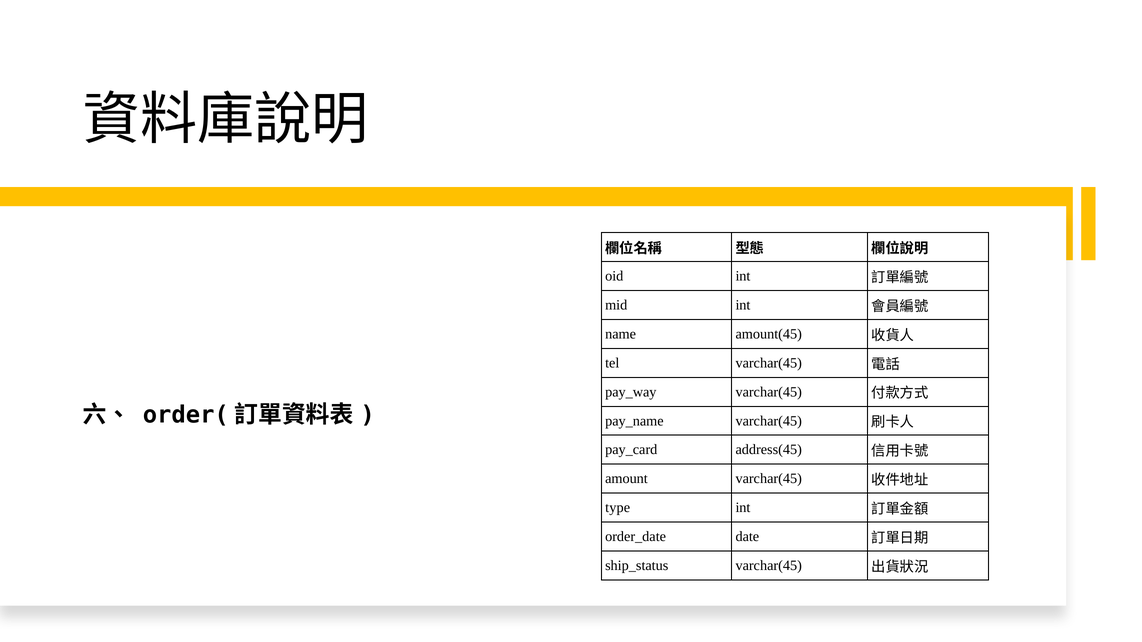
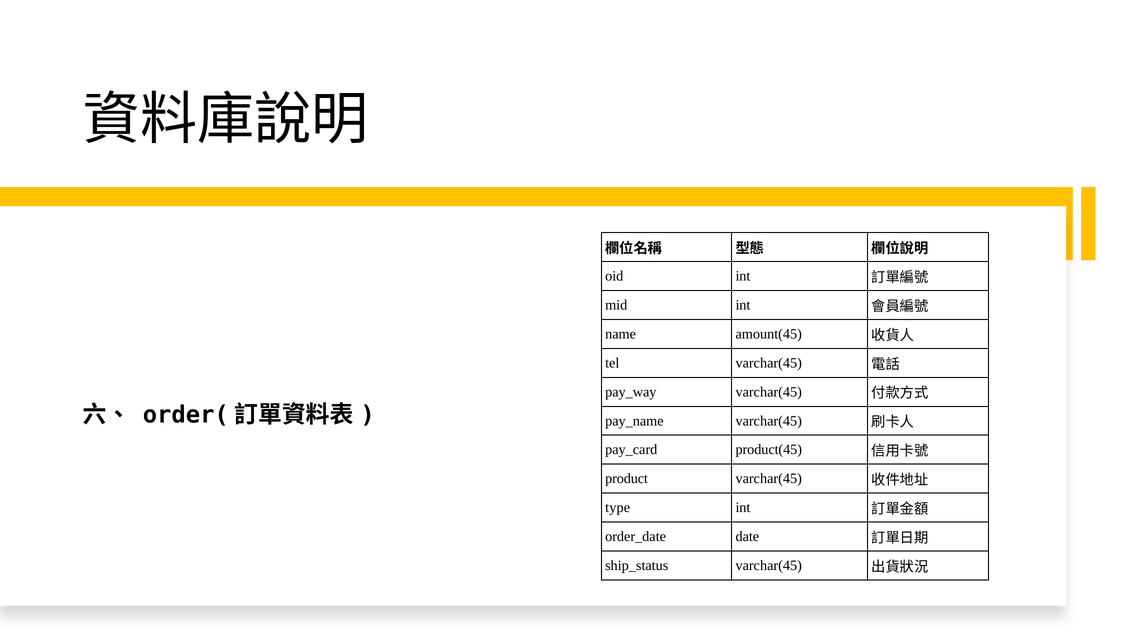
address(45: address(45 -> product(45 (769, 450)
amount: amount -> product (627, 479)
